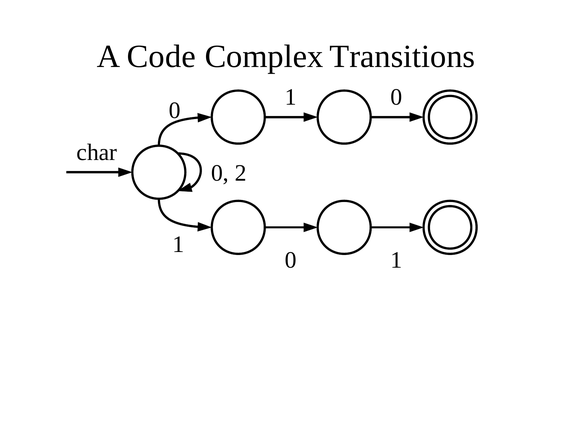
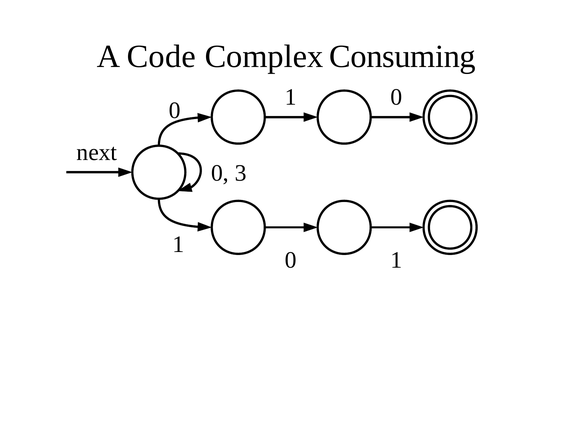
Transitions: Transitions -> Consuming (403, 56)
char: char -> next (97, 152)
2: 2 -> 3 (241, 173)
